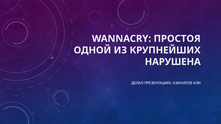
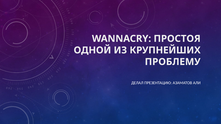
НАРУШЕНА: НАРУШЕНА -> ПРОБЛЕМУ (173, 62)
